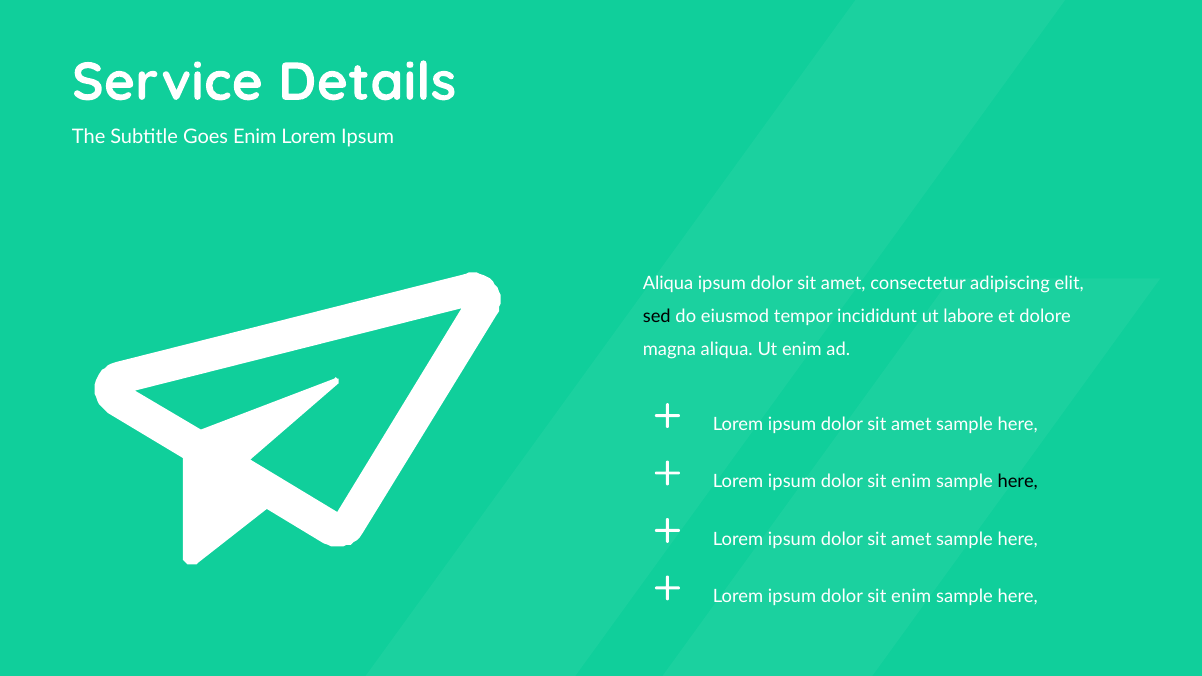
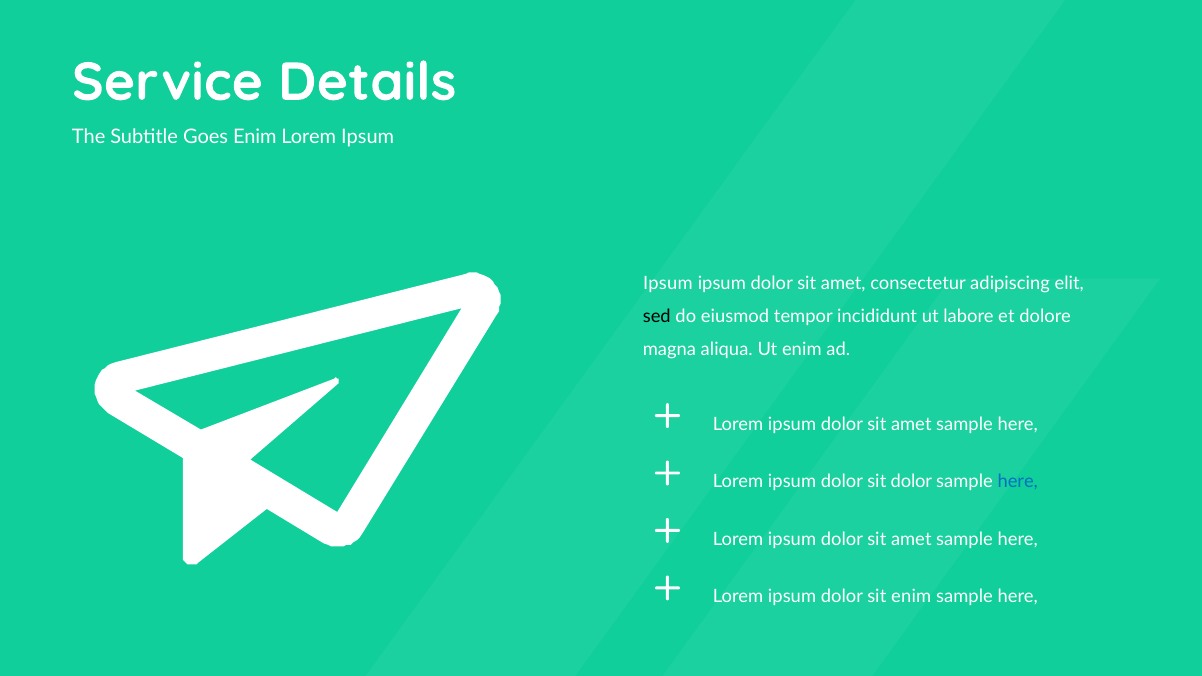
Aliqua: Aliqua -> Ipsum (668, 283)
enim: enim -> dolor (911, 482)
here colour: black -> blue (1018, 482)
